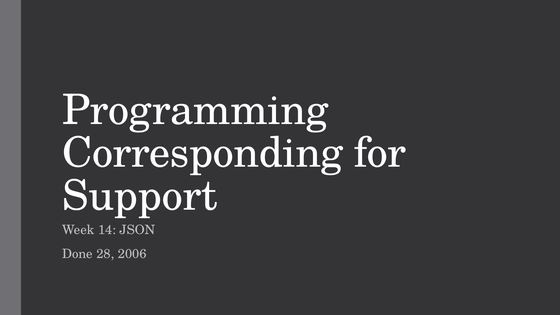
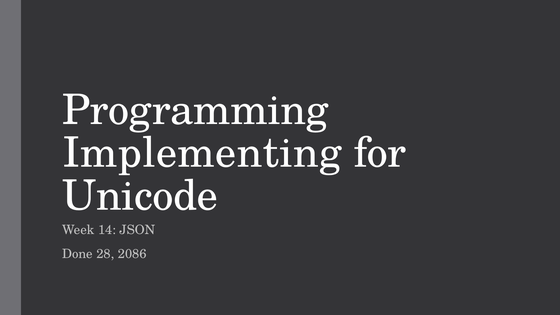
Corresponding: Corresponding -> Implementing (202, 153)
Support: Support -> Unicode (140, 196)
2006: 2006 -> 2086 (132, 254)
